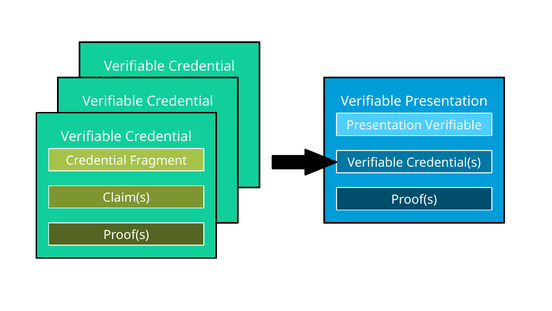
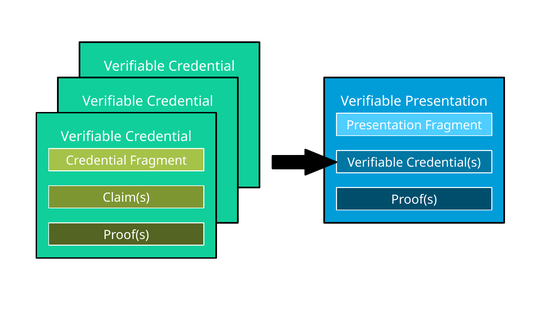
Presentation Verifiable: Verifiable -> Fragment (454, 125)
